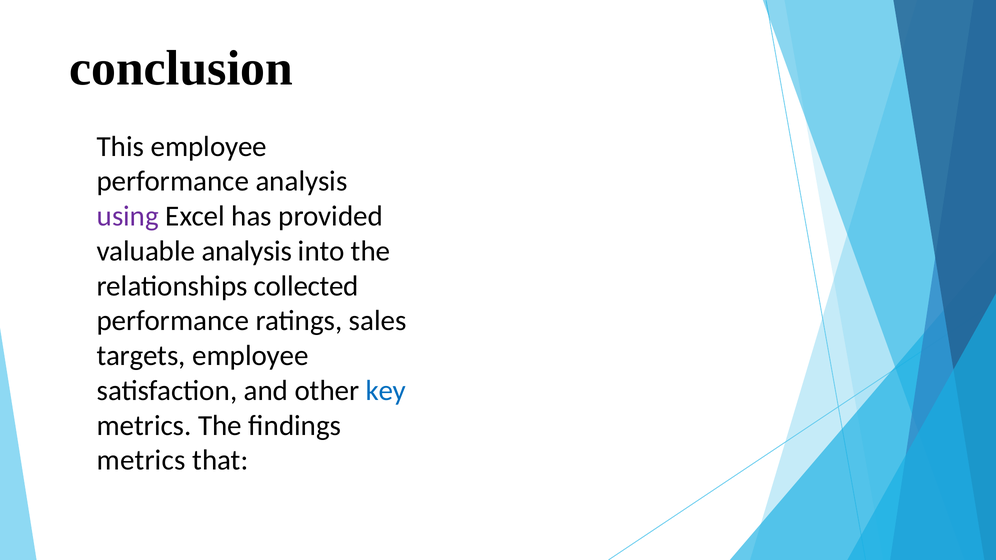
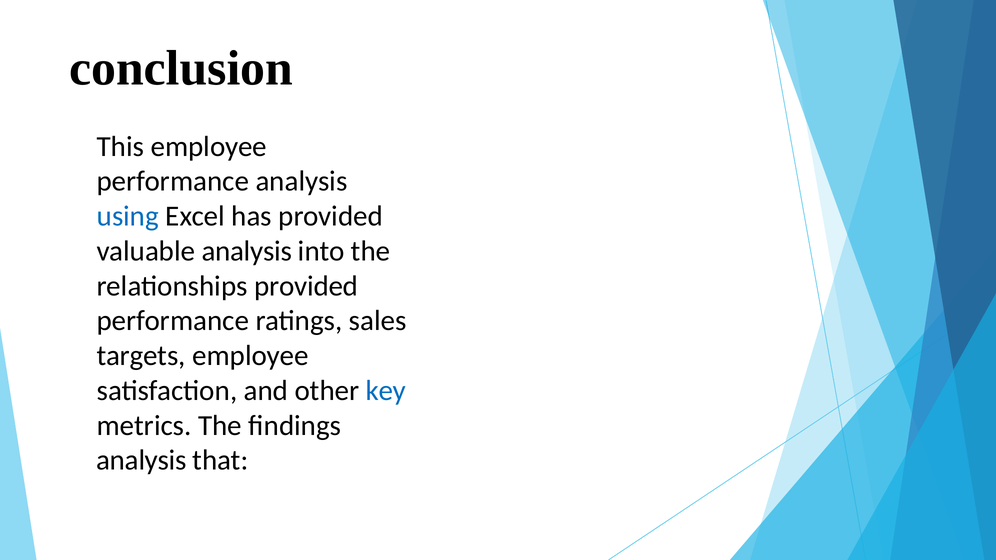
using colour: purple -> blue (128, 216)
relationships collected: collected -> provided (306, 286)
metrics: metrics -> analysis (141, 460)
